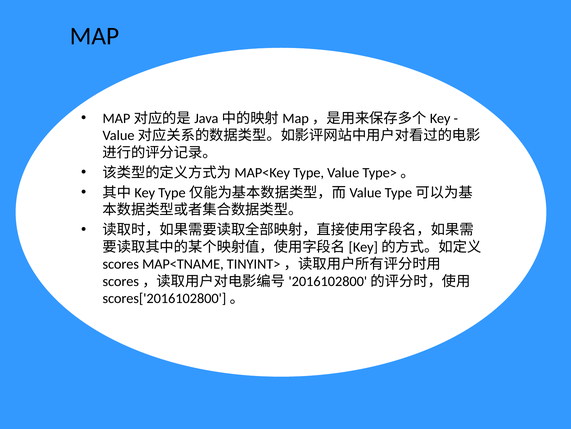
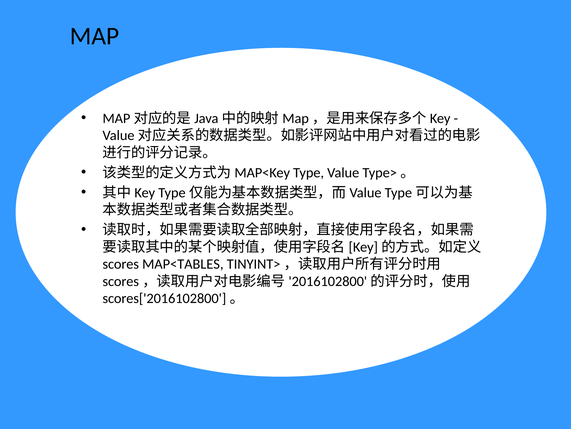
MAP<TNAME: MAP<TNAME -> MAP<TABLES (183, 264)
